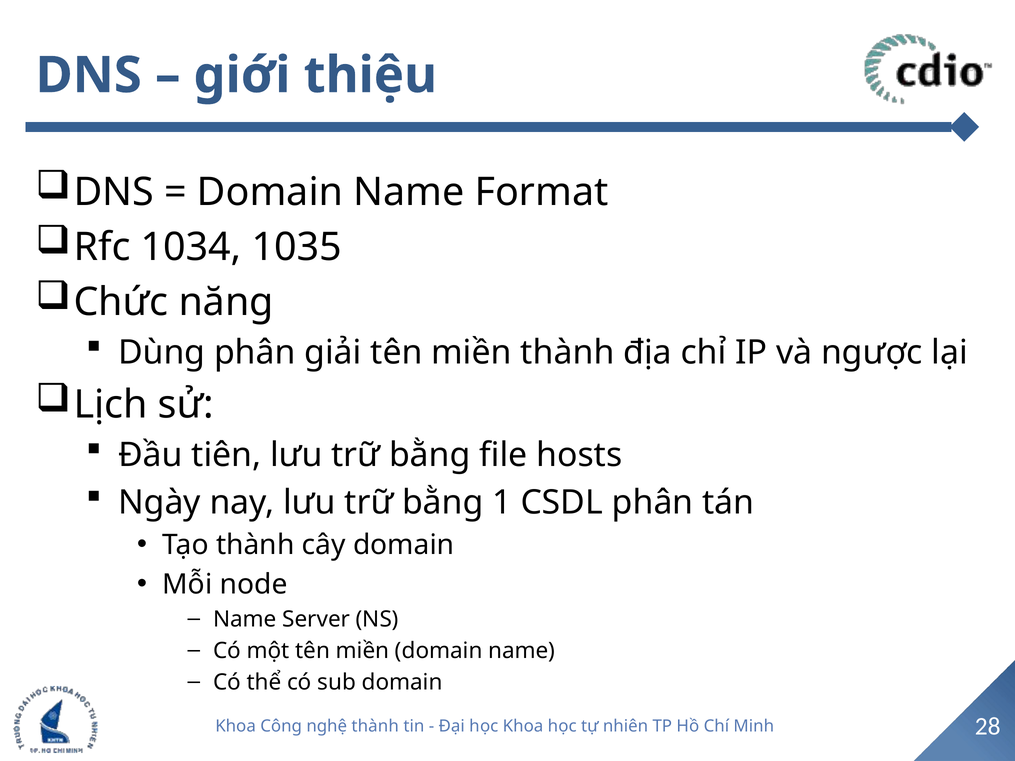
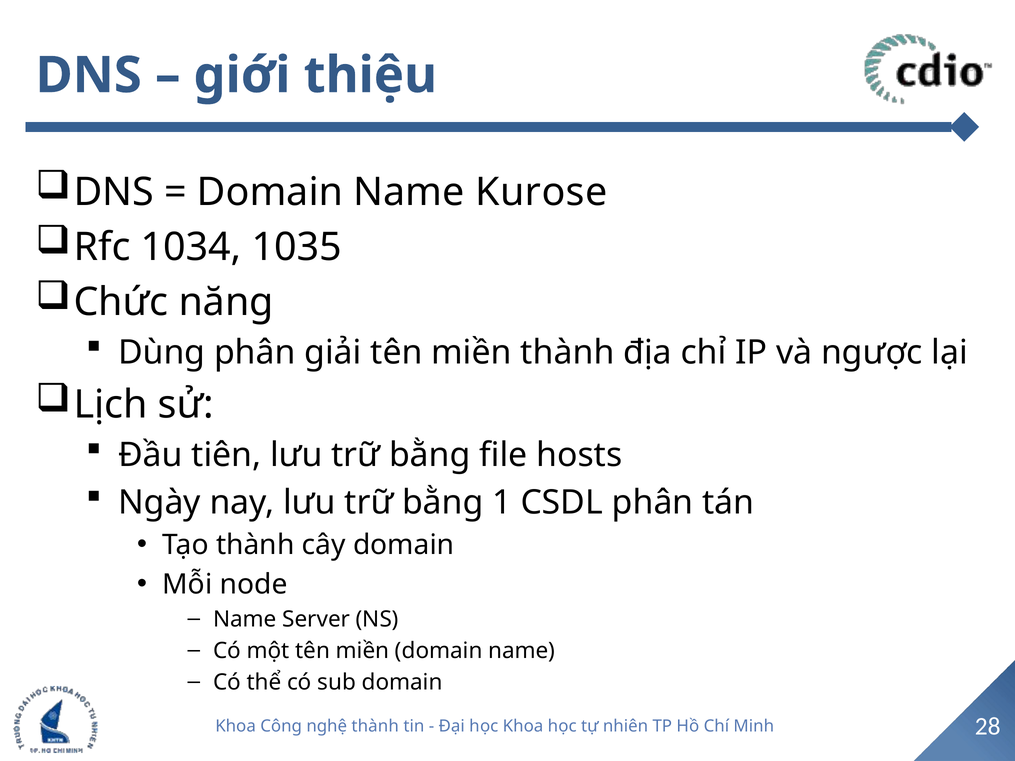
Format: Format -> Kurose (541, 192)
